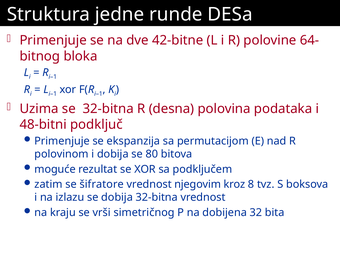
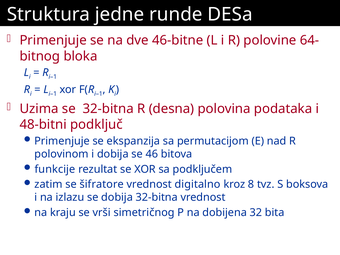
42-bitne: 42-bitne -> 46-bitne (178, 40)
80: 80 -> 46 (152, 154)
moguće: moguće -> funkcije (55, 169)
njegovim: njegovim -> digitalno (198, 184)
